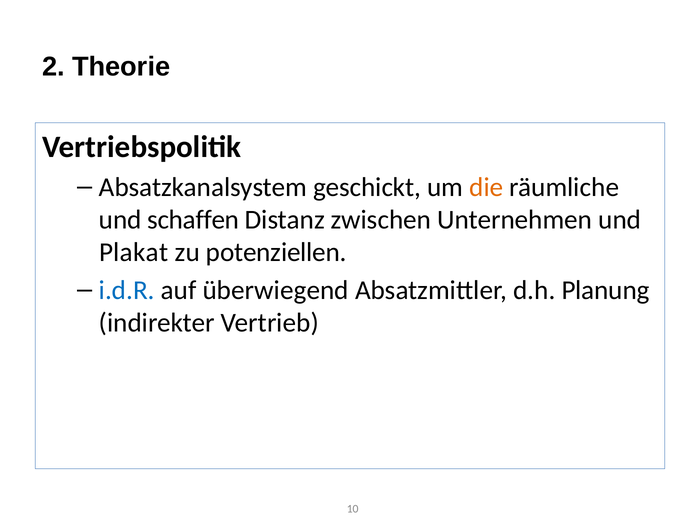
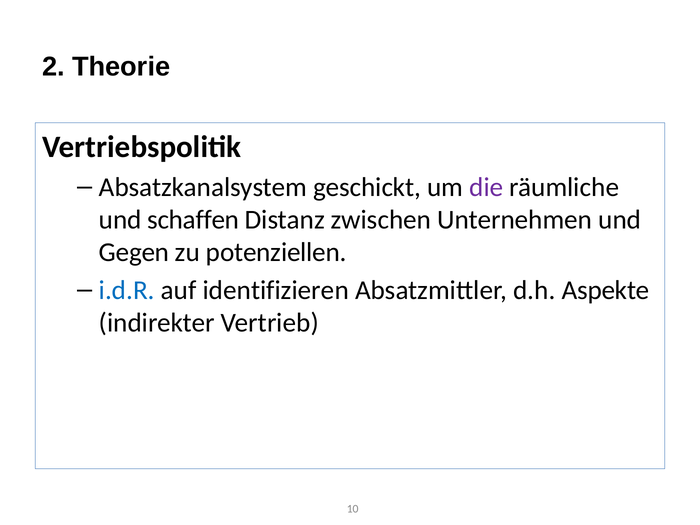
die colour: orange -> purple (486, 187)
Plakat: Plakat -> Gegen (134, 252)
überwiegend: überwiegend -> identifizieren (276, 290)
Planung: Planung -> Aspekte (606, 290)
